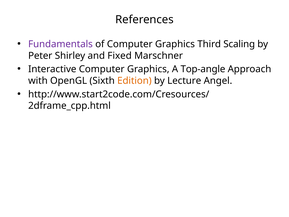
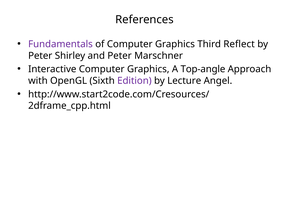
Scaling: Scaling -> Reflect (239, 44)
and Fixed: Fixed -> Peter (120, 56)
Edition colour: orange -> purple (134, 81)
